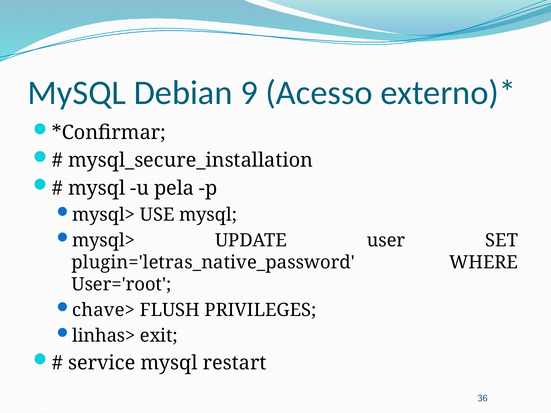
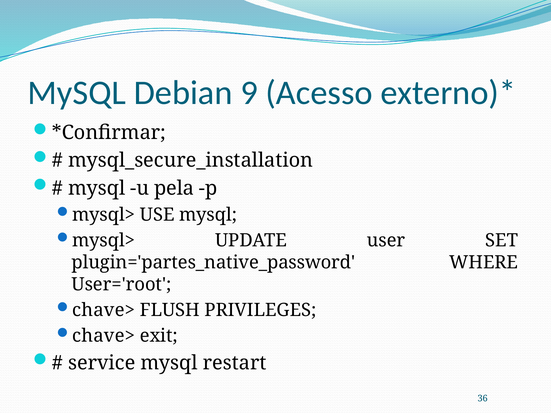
plugin='letras_native_password: plugin='letras_native_password -> plugin='partes_native_password (213, 263)
linhas>: linhas> -> chave> (104, 336)
